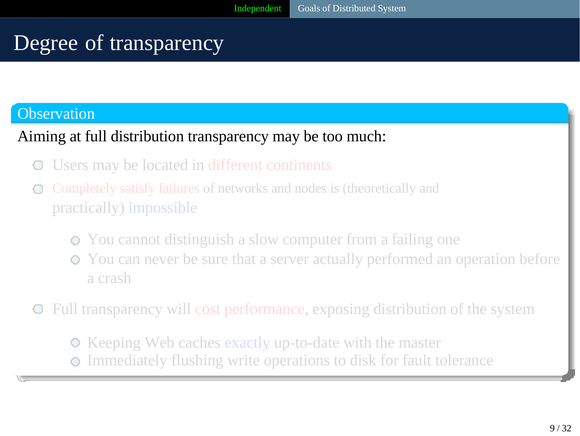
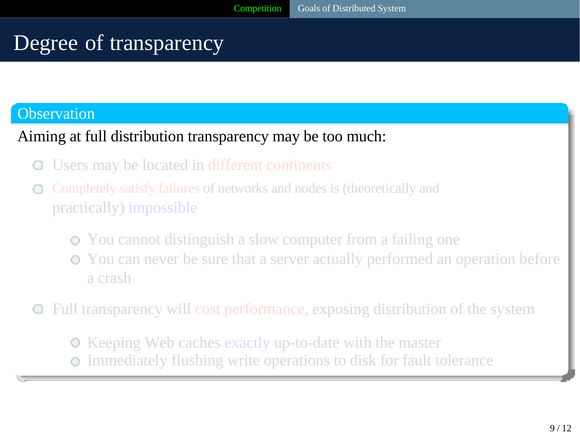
Independent: Independent -> Competition (258, 8)
32: 32 -> 12 (567, 428)
